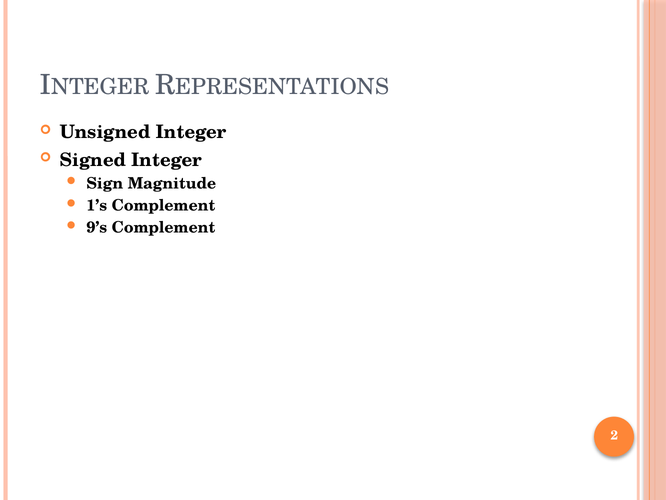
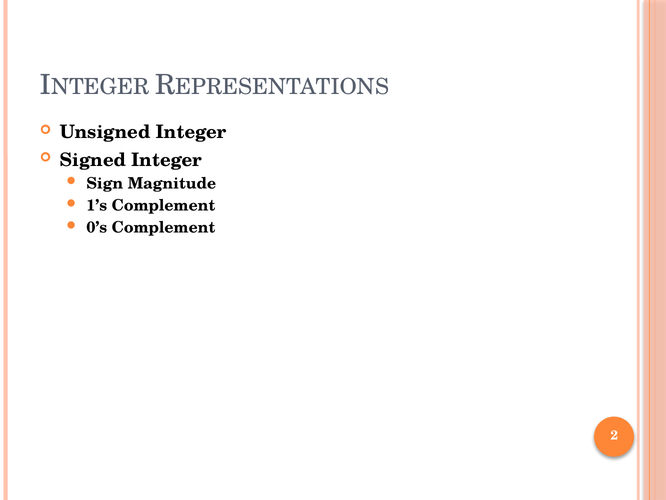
9’s: 9’s -> 0’s (97, 228)
